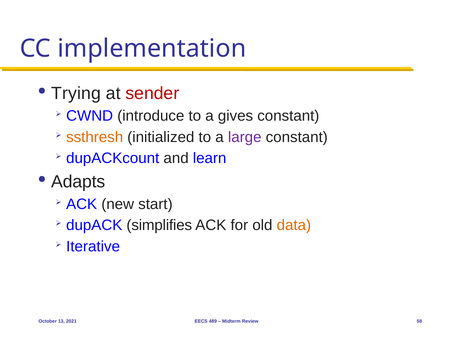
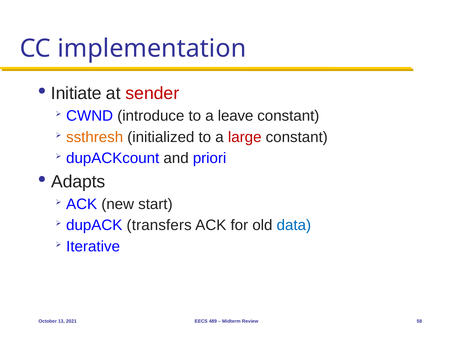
Trying: Trying -> Initiate (76, 93)
gives: gives -> leave (236, 116)
large colour: purple -> red (245, 137)
learn: learn -> priori (210, 158)
simplifies: simplifies -> transfers (159, 225)
data colour: orange -> blue (294, 225)
